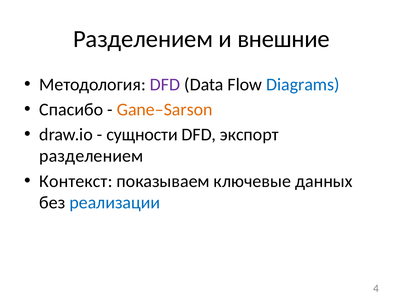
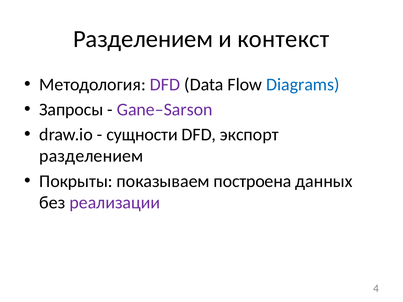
внешние: внешние -> контекст (283, 39)
Спасибо: Спасибо -> Запросы (71, 110)
Gane–Sarson colour: orange -> purple (165, 110)
Контекст: Контекст -> Покрыты (76, 181)
ключевые: ключевые -> построена (252, 181)
реализации colour: blue -> purple (115, 203)
